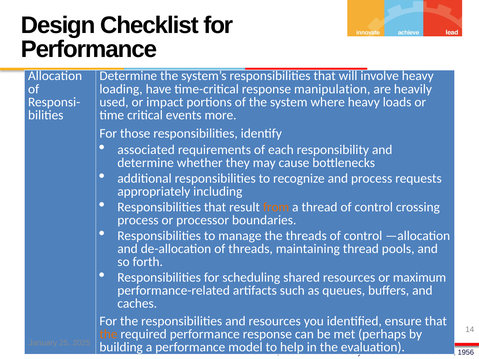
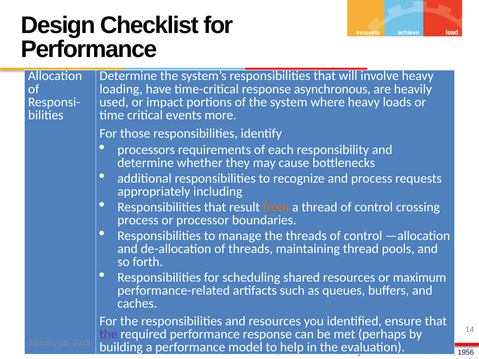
manipulation: manipulation -> asynchronous (332, 89)
associated: associated -> processors (146, 150)
the colour: orange -> purple (108, 334)
